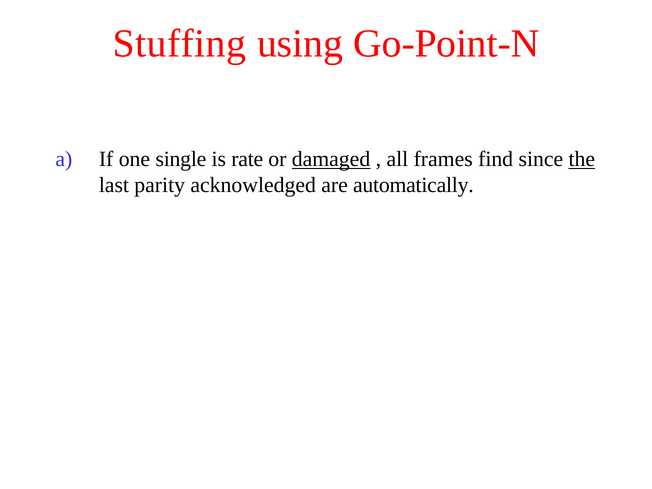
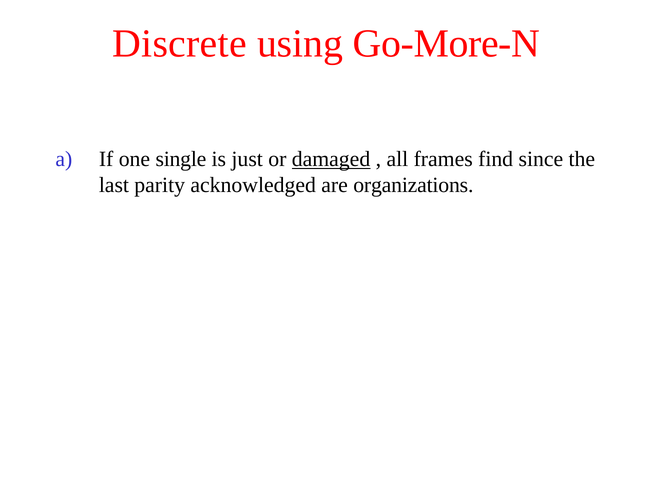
Stuffing: Stuffing -> Discrete (180, 44)
Go-Point-N: Go-Point-N -> Go-More-N (446, 44)
rate: rate -> just (247, 159)
the underline: present -> none (582, 159)
automatically: automatically -> organizations (413, 185)
